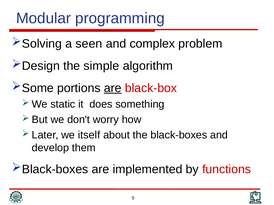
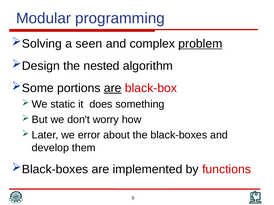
problem underline: none -> present (200, 44)
simple: simple -> nested (102, 66)
itself: itself -> error (89, 135)
